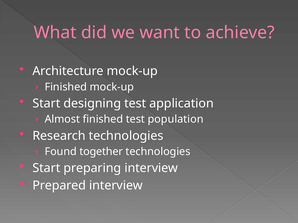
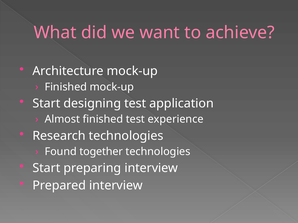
population: population -> experience (176, 120)
